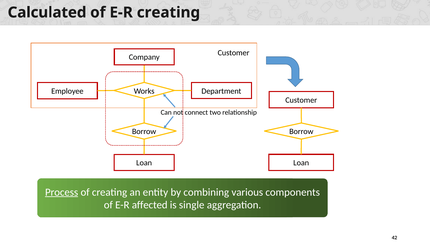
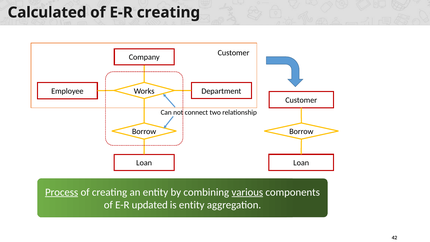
various underline: none -> present (247, 192)
affected: affected -> updated (150, 205)
is single: single -> entity (192, 205)
